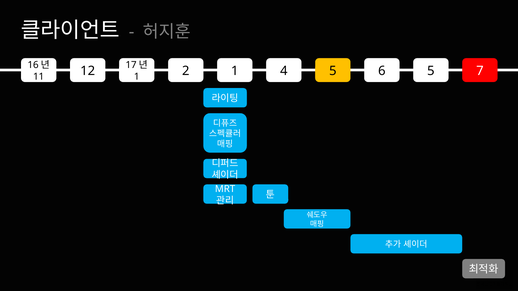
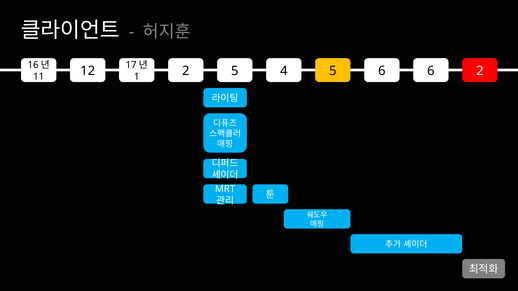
2 1: 1 -> 5 (235, 71)
6 5: 5 -> 6 (431, 71)
5 7: 7 -> 2 (480, 71)
